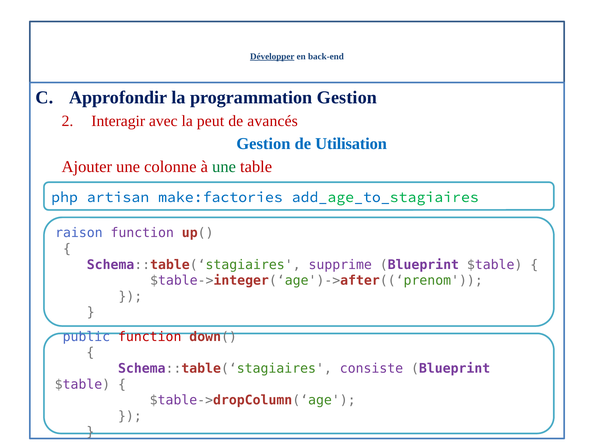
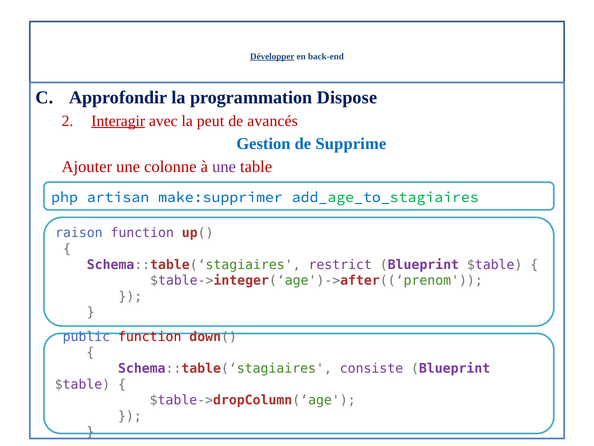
programmation Gestion: Gestion -> Dispose (347, 98)
Interagir underline: none -> present (118, 121)
Utilisation: Utilisation -> Supprime (351, 143)
une colour: green -> purple (224, 167)
make:factories: make:factories -> make:supprimer (220, 197)
supprime: supprime -> restrict (340, 264)
